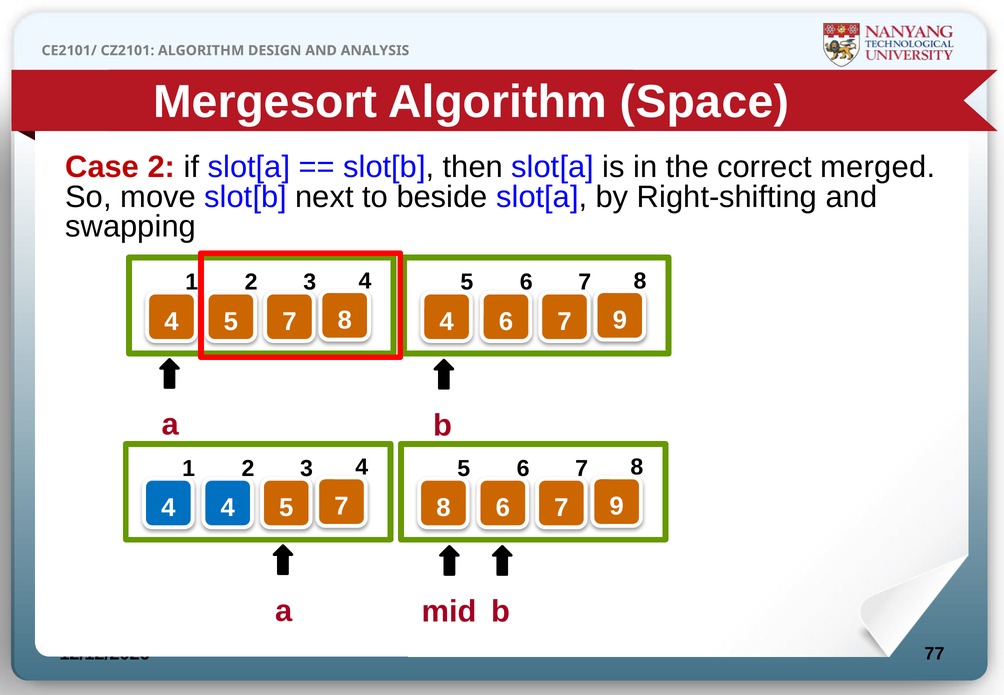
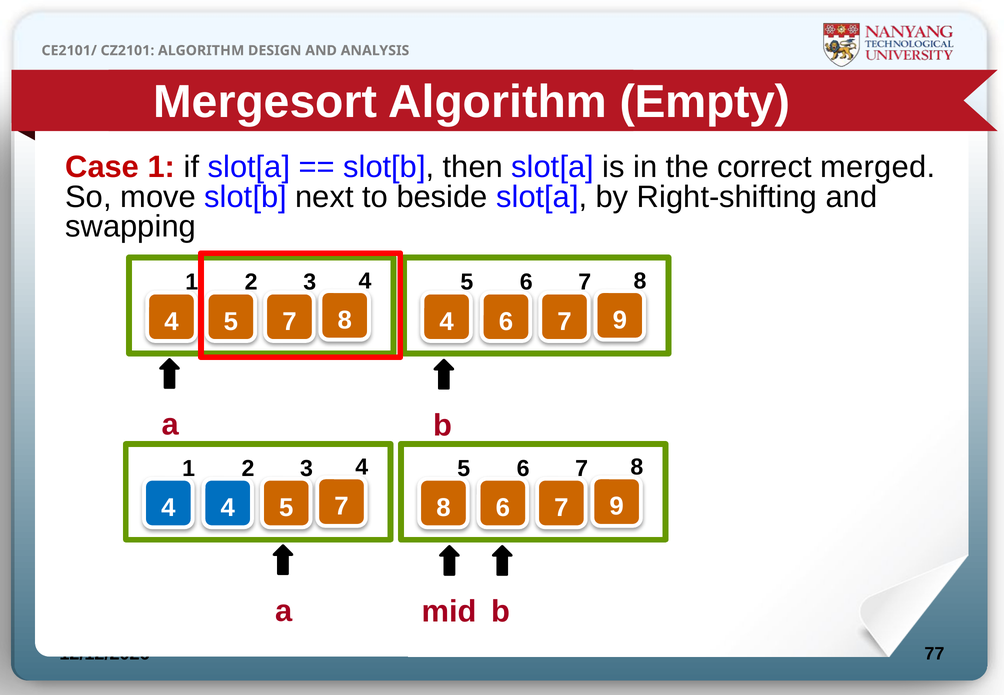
Space: Space -> Empty (705, 102)
Case 2: 2 -> 1 (161, 167)
